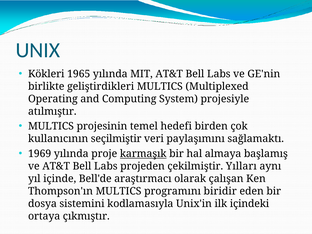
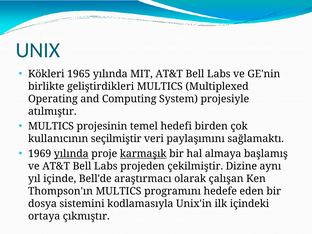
yılında underline: none -> present (71, 154)
Yılları: Yılları -> Dizine (241, 166)
biridir: biridir -> hedefe (220, 191)
